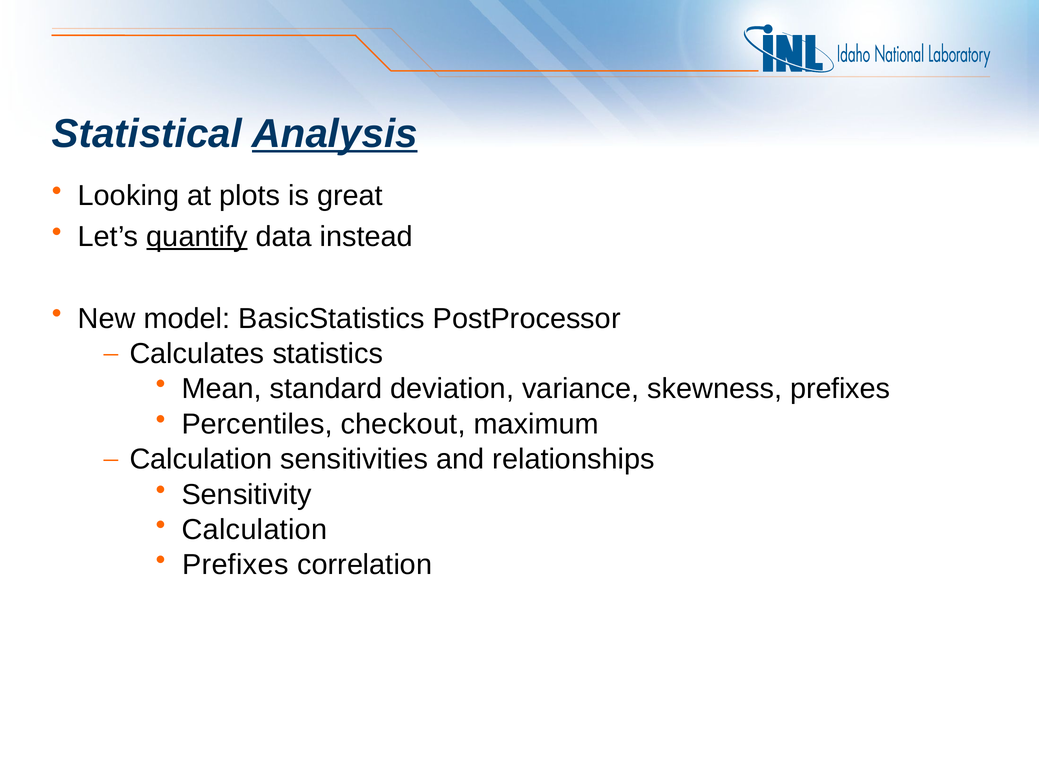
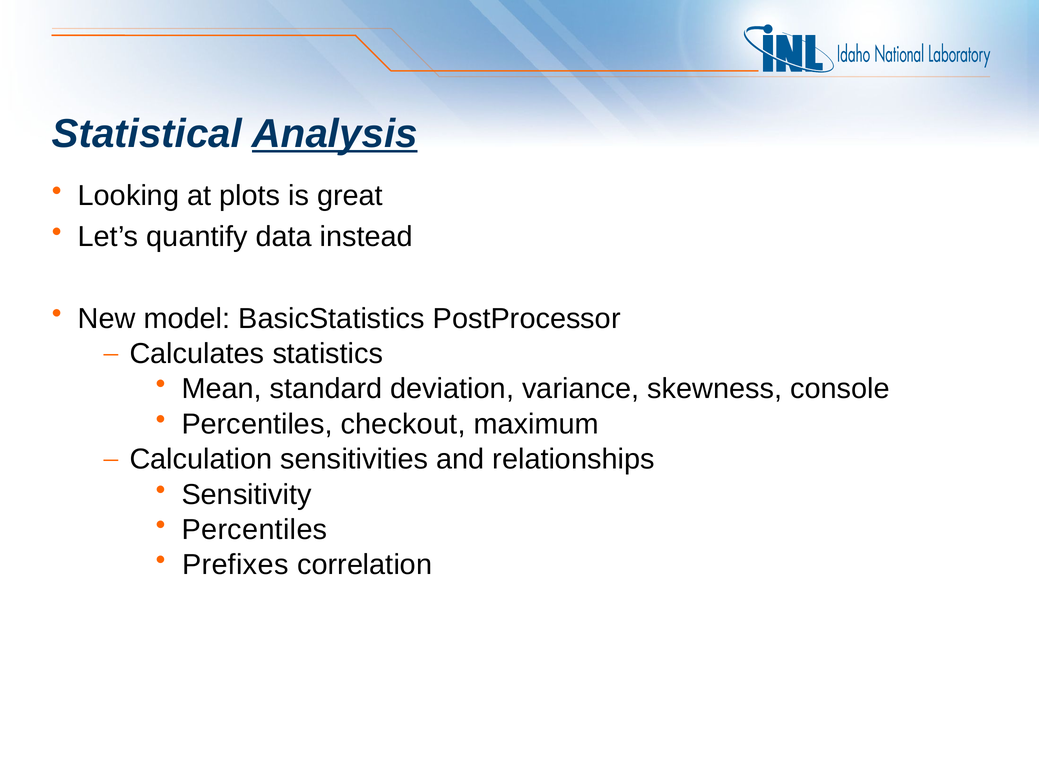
quantify underline: present -> none (197, 237)
skewness prefixes: prefixes -> console (840, 389)
Calculation: Calculation -> Percentiles (254, 530)
